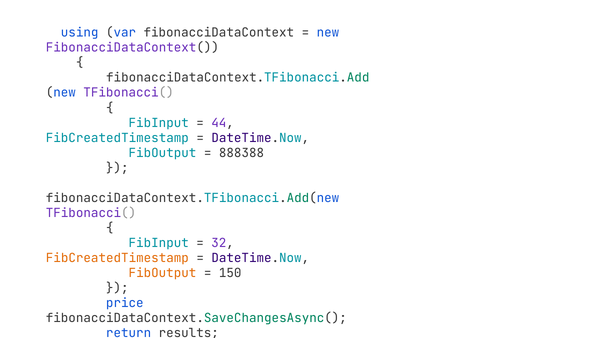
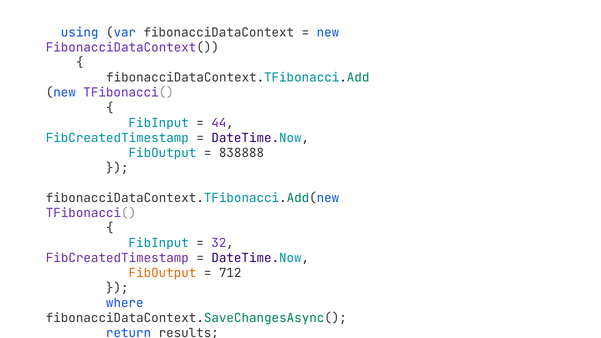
888388: 888388 -> 838888 (242, 153)
FibCreatedTimestamp colour: orange -> purple (117, 258)
150: 150 -> 712 (230, 273)
price: price -> where (125, 303)
